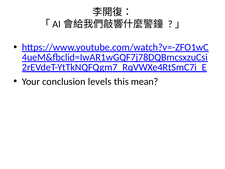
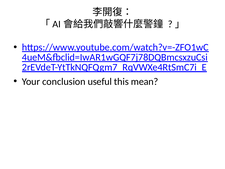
levels: levels -> useful (100, 81)
